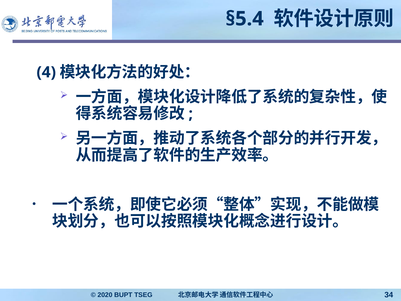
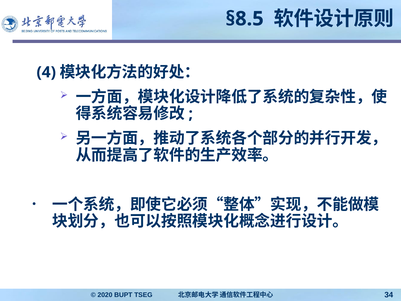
§5.4: §5.4 -> §8.5 (245, 19)
